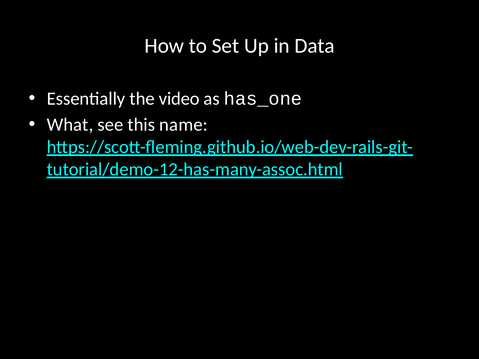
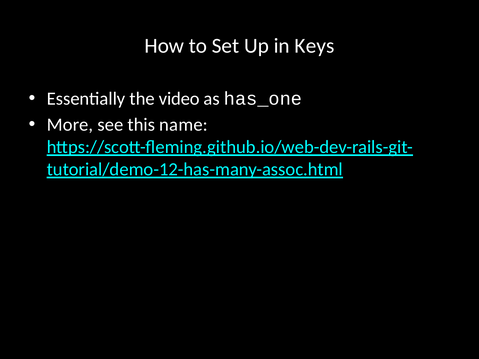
Data: Data -> Keys (315, 46)
What: What -> More (70, 125)
